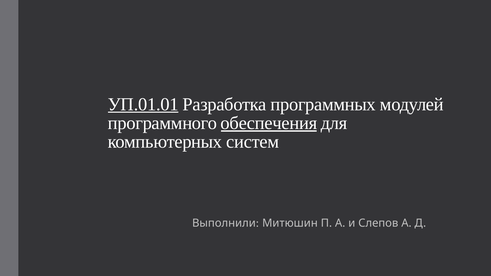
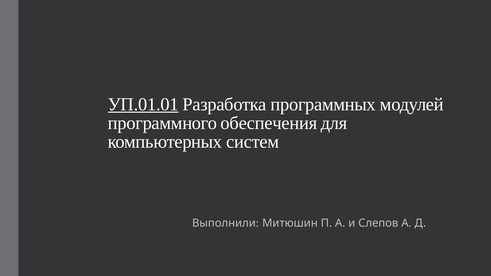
обеспечения underline: present -> none (269, 123)
